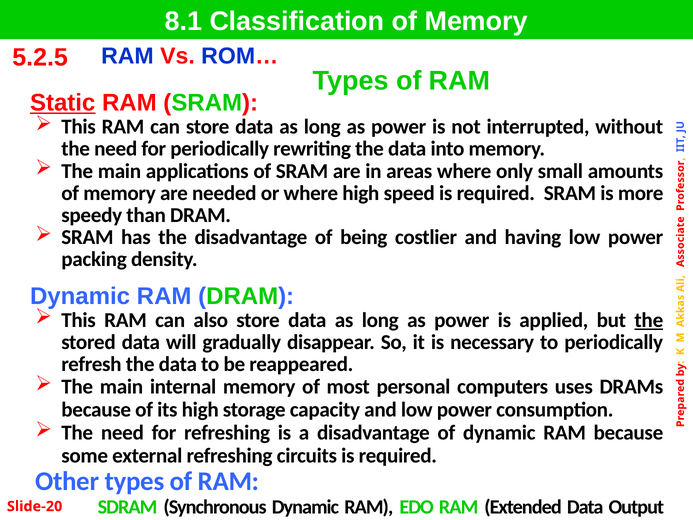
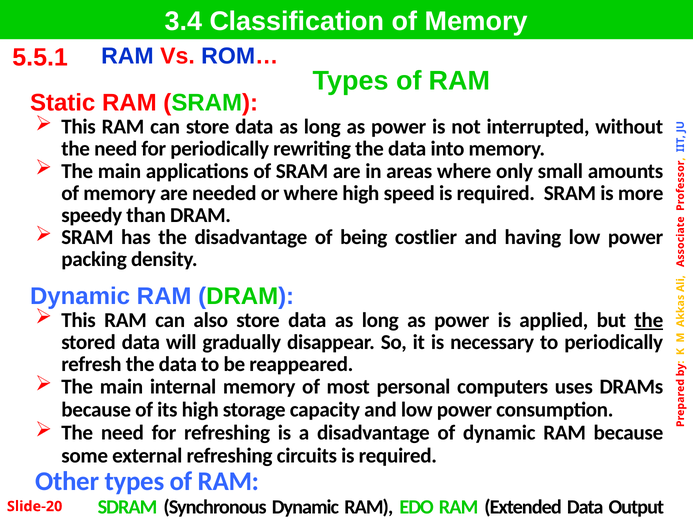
8.1: 8.1 -> 3.4 (183, 21)
5.2.5: 5.2.5 -> 5.5.1 (40, 57)
Static underline: present -> none (63, 103)
